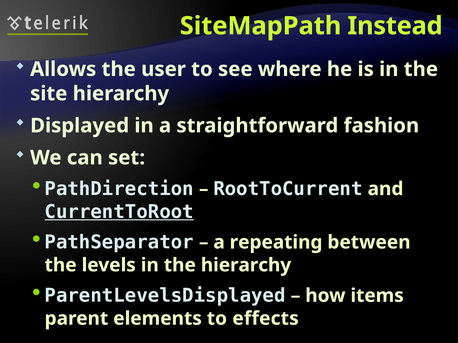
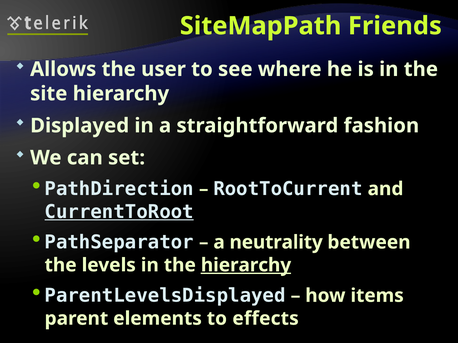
Instead: Instead -> Friends (395, 26)
repeating: repeating -> neutrality (276, 243)
hierarchy underline: none -> present (246, 265)
